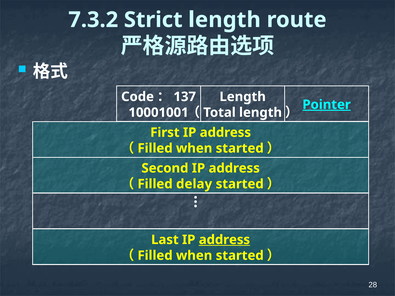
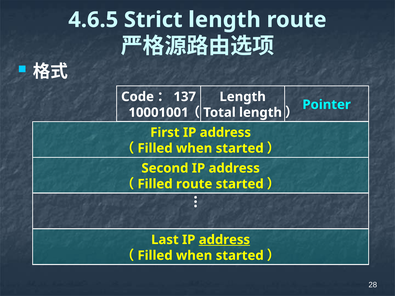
7.3.2: 7.3.2 -> 4.6.5 (93, 20)
Pointer underline: present -> none (327, 105)
delay: delay -> route (194, 184)
